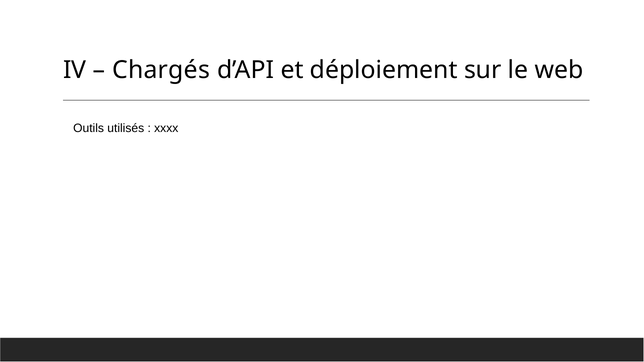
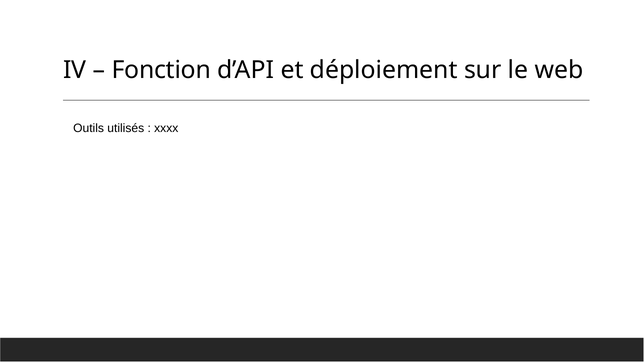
Chargés: Chargés -> Fonction (161, 70)
